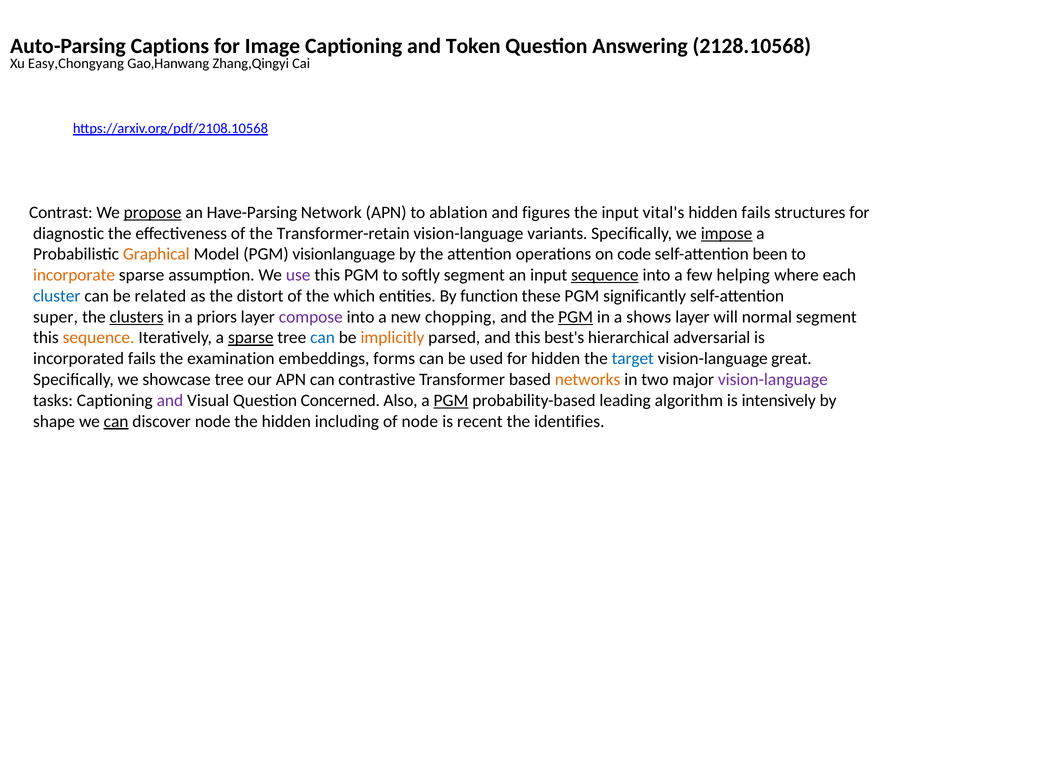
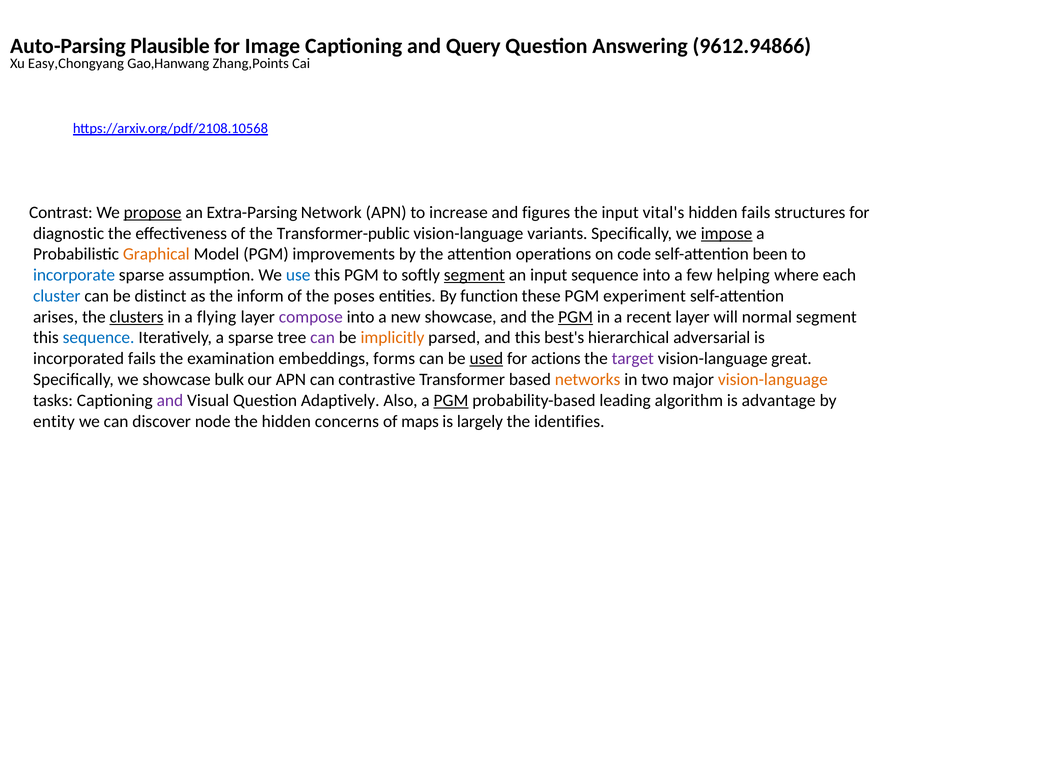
Captions: Captions -> Plausible (170, 46)
Token: Token -> Query (473, 46)
2128.10568: 2128.10568 -> 9612.94866 (752, 46)
Zhang,Qingyi: Zhang,Qingyi -> Zhang,Points (251, 64)
Have-Parsing: Have-Parsing -> Extra-Parsing (252, 212)
ablation: ablation -> increase (458, 212)
Transformer-retain: Transformer-retain -> Transformer-public (343, 233)
visionlanguage: visionlanguage -> improvements (344, 254)
incorporate colour: orange -> blue (74, 275)
use colour: purple -> blue (298, 275)
segment underline: none -> present (474, 275)
sequence underline: present -> none (605, 275)
related: related -> distinct (161, 296)
distort: distort -> inform (260, 296)
which: which -> poses (354, 296)
significantly: significantly -> experiment (645, 296)
super: super -> arises (56, 317)
priors: priors -> flying (217, 317)
new chopping: chopping -> showcase (461, 317)
shows: shows -> recent (649, 317)
sequence colour: orange -> blue (99, 338)
sparse underline: present -> none (251, 338)
can colour: blue -> purple (323, 338)
used underline: none -> present (486, 359)
for hidden: hidden -> actions (556, 359)
target colour: blue -> purple (633, 359)
showcase tree: tree -> bulk (229, 380)
vision-language colour: purple -> orange (773, 380)
Concerned: Concerned -> Adaptively (340, 400)
intensively: intensively -> advantage (779, 400)
shape: shape -> entity (54, 421)
can underline: present -> none (116, 421)
including: including -> concerns (347, 421)
of node: node -> maps (420, 421)
recent: recent -> largely (480, 421)
